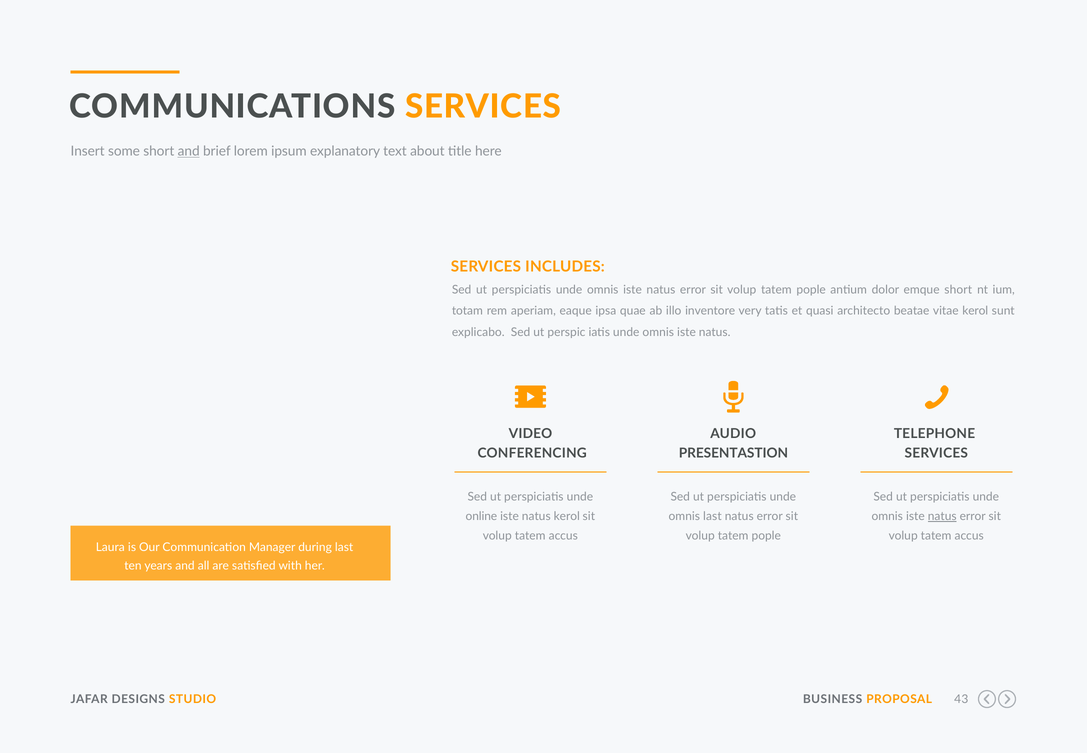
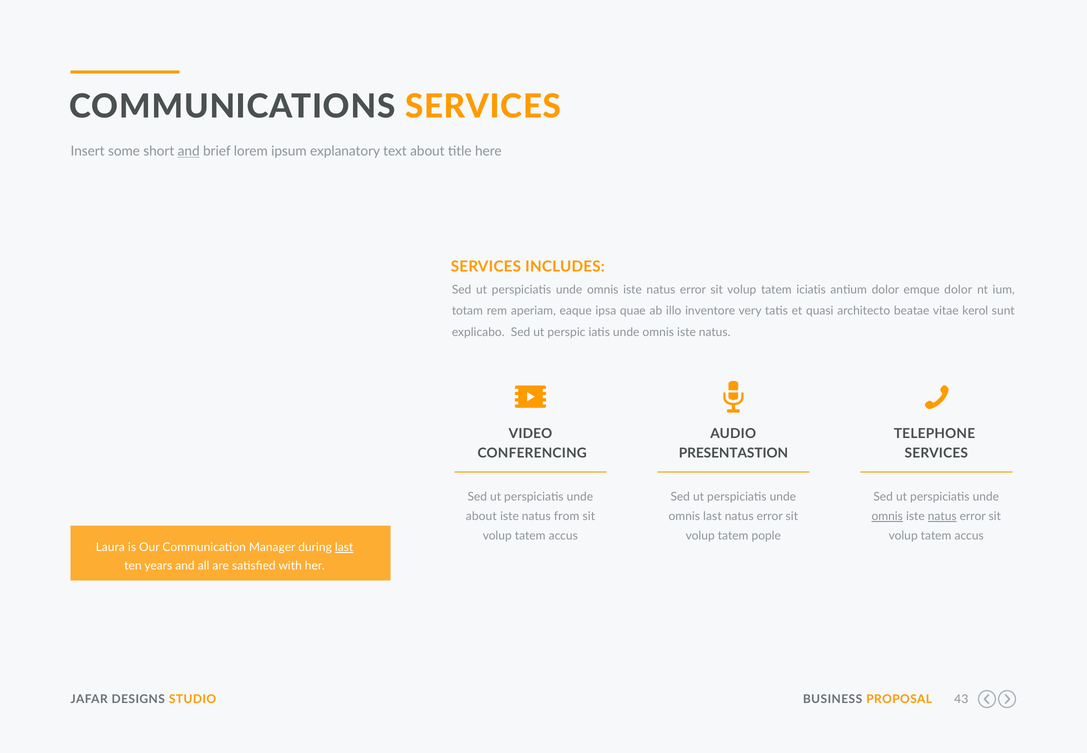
pople: pople -> iciatis (811, 290)
emque short: short -> dolor (958, 290)
online: online -> about (481, 516)
natus kerol: kerol -> from (567, 516)
omnis underline: none -> present (887, 516)
last underline: none -> present (344, 547)
